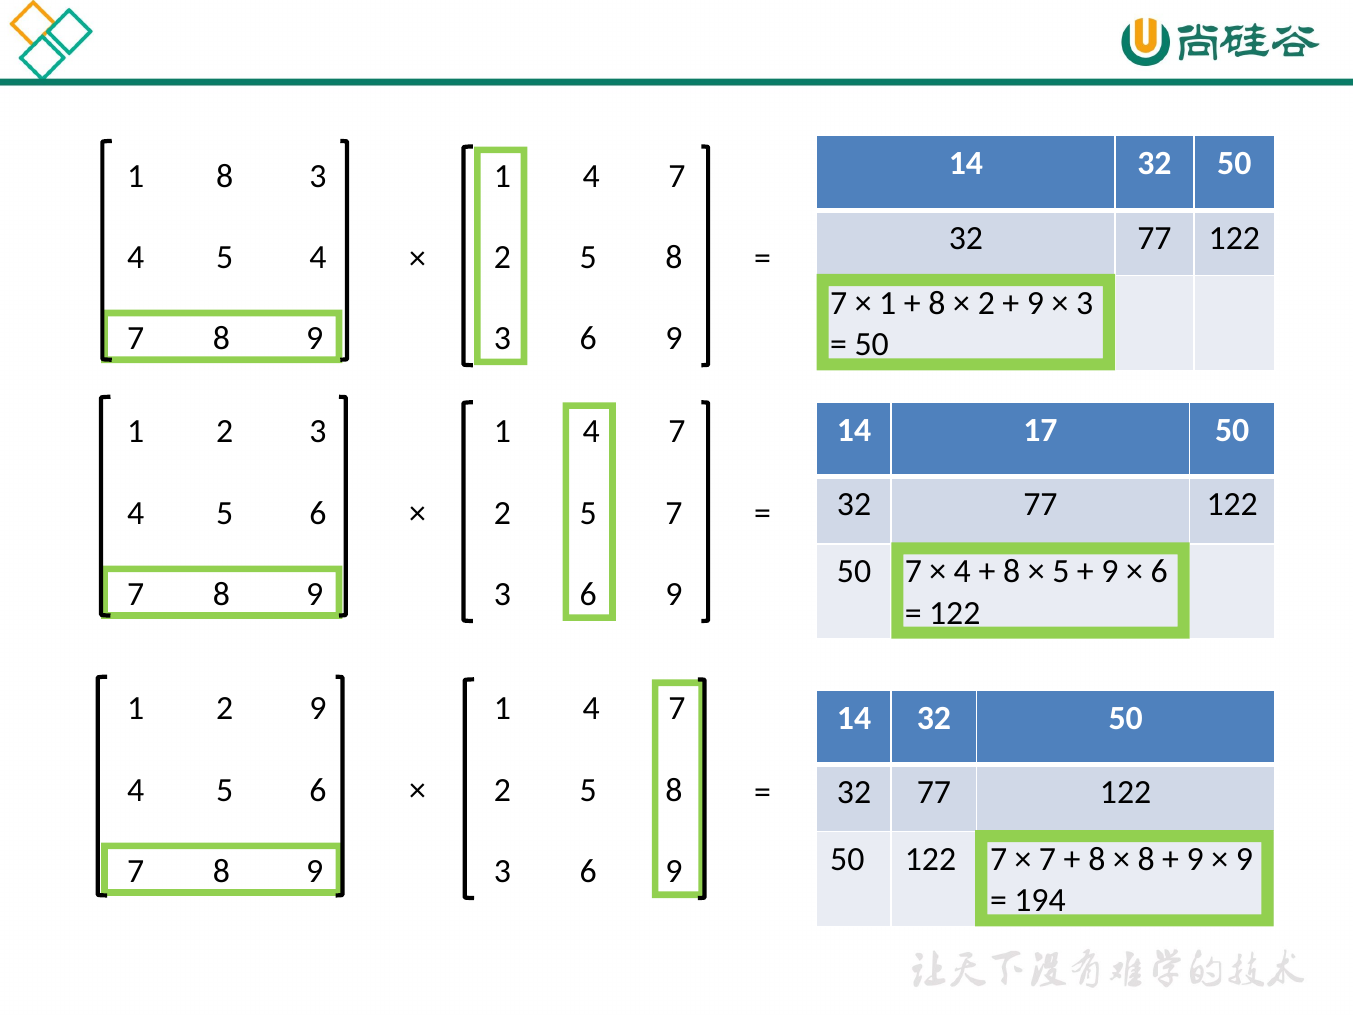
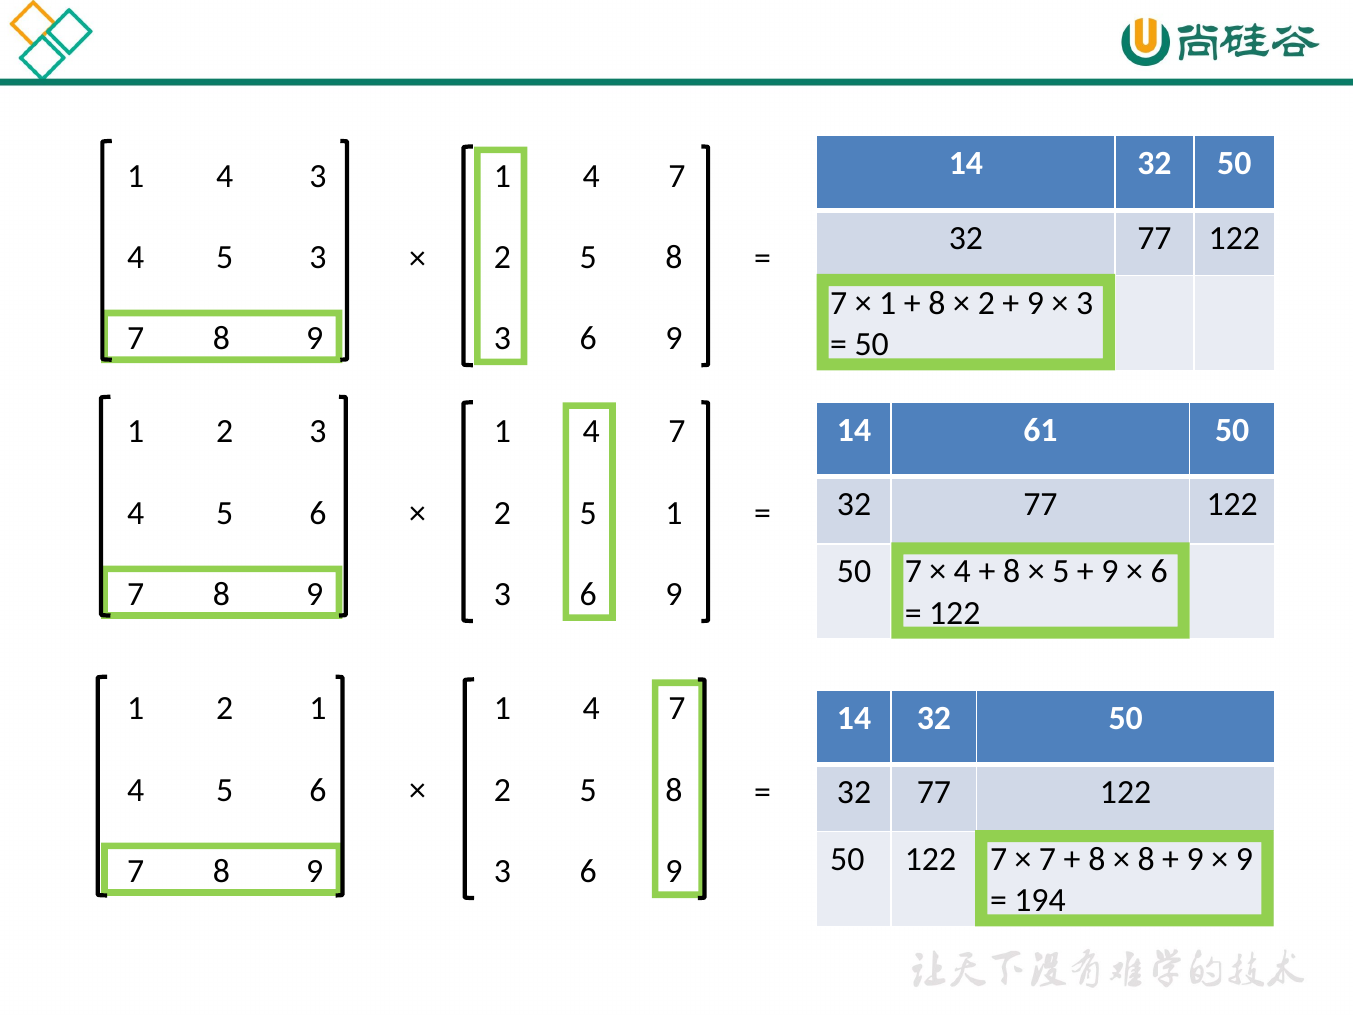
8: 8 -> 4 (225, 176)
5 4: 4 -> 3 (318, 257)
17: 17 -> 61 (1040, 430)
7: 7 -> 1 (674, 513)
2 9: 9 -> 1 (318, 709)
